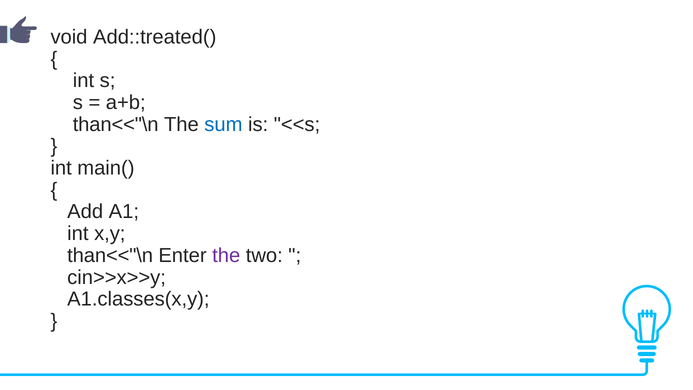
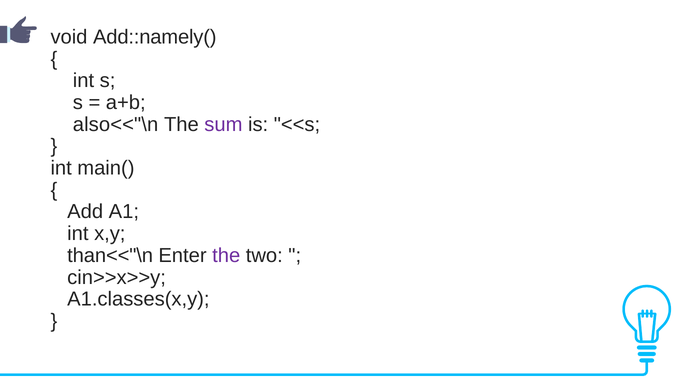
Add::treated(: Add::treated( -> Add::namely( (155, 37)
than<<"\n: than<<"\n -> also<<"\n (116, 124)
sum colour: blue -> purple (223, 124)
